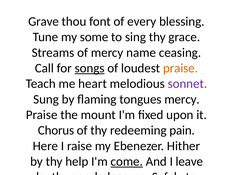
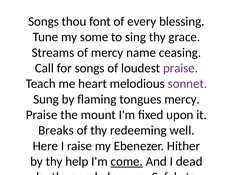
Grave: Grave -> Songs (44, 21)
songs underline: present -> none (90, 68)
praise colour: orange -> purple (180, 68)
Chorus: Chorus -> Breaks (56, 130)
pain: pain -> well (182, 130)
I leave: leave -> dead (189, 161)
